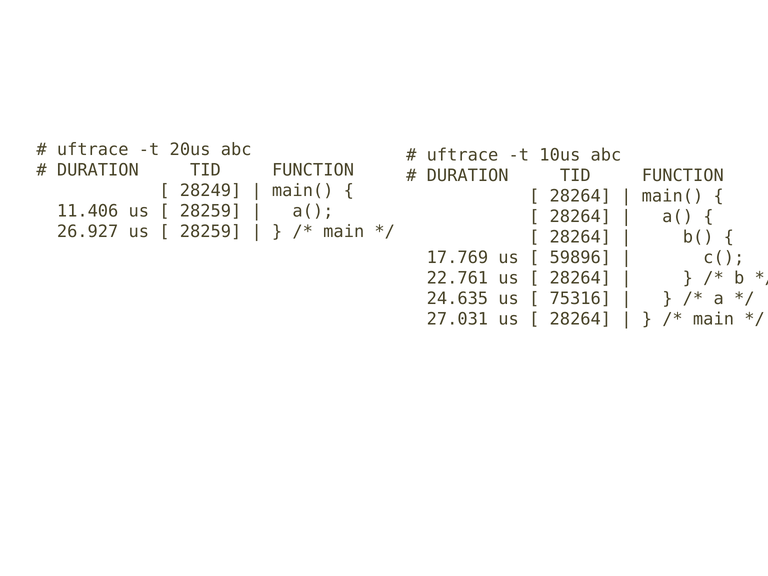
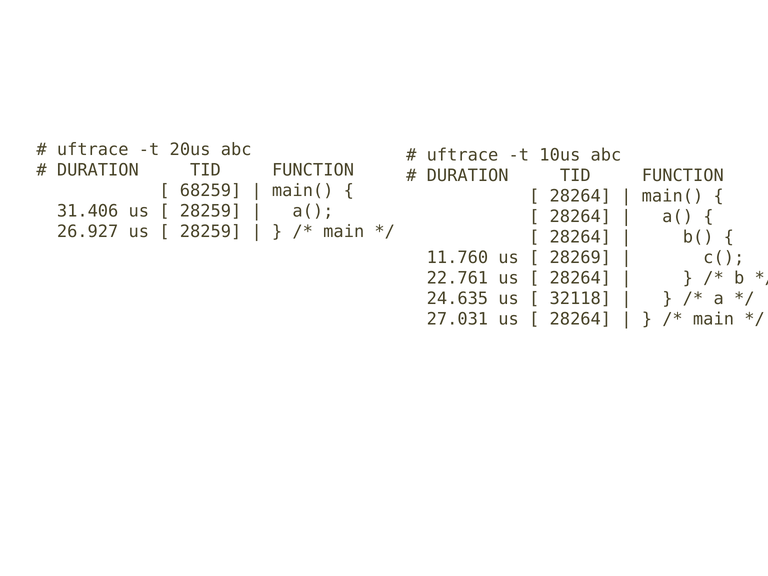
28249: 28249 -> 68259 (211, 191)
11.406: 11.406 -> 31.406 (88, 211)
17.769: 17.769 -> 11.760 (457, 258)
59896: 59896 -> 28269 (580, 258)
75316: 75316 -> 32118 (580, 298)
